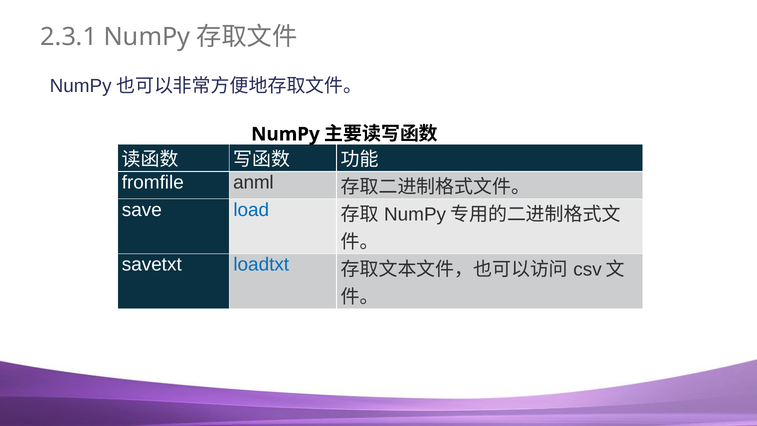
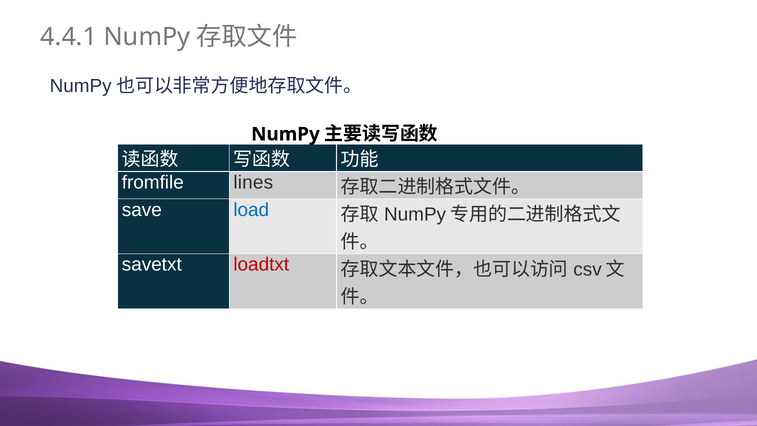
2.3.1: 2.3.1 -> 4.4.1 (69, 37)
anml: anml -> lines (253, 182)
loadtxt colour: blue -> red (261, 265)
